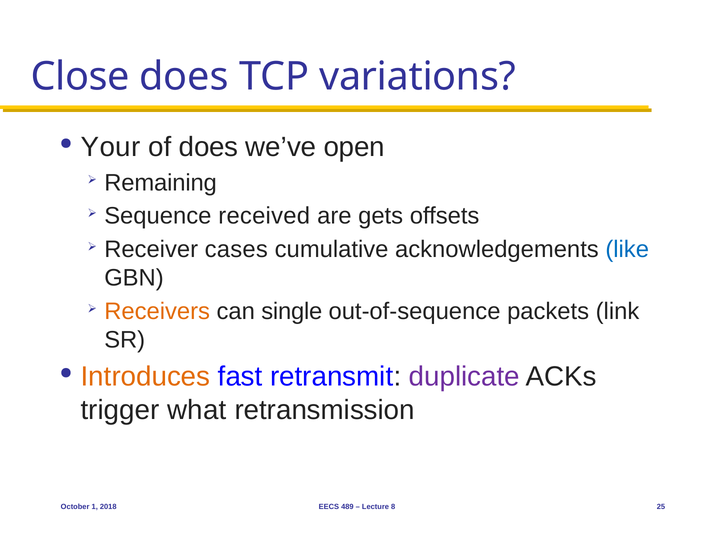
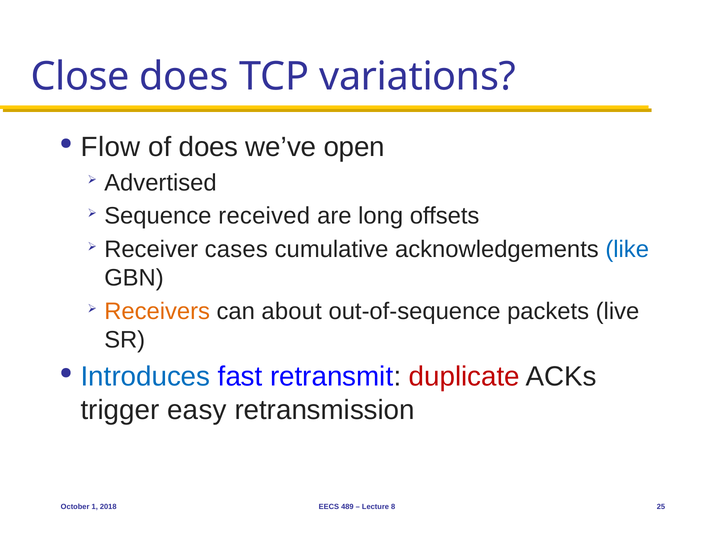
Your: Your -> Flow (111, 147)
Remaining: Remaining -> Advertised (160, 183)
gets: gets -> long (381, 216)
single: single -> about (292, 311)
link: link -> live (617, 311)
Introduces colour: orange -> blue (145, 376)
duplicate colour: purple -> red (464, 376)
what: what -> easy (197, 410)
